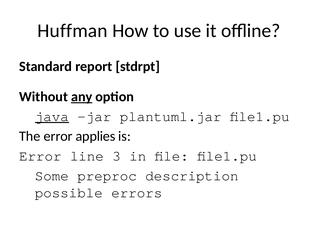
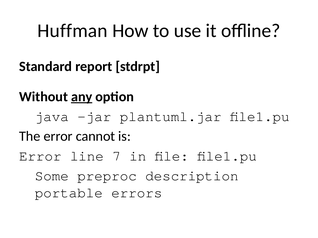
java underline: present -> none (52, 117)
applies: applies -> cannot (95, 137)
3: 3 -> 7 (117, 156)
possible: possible -> portable (69, 193)
